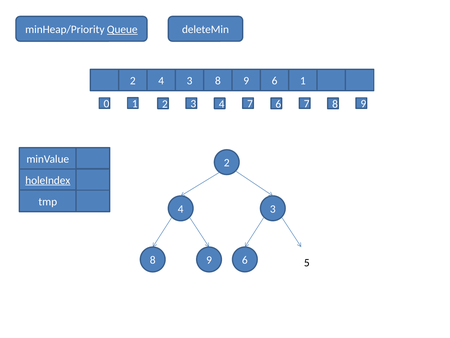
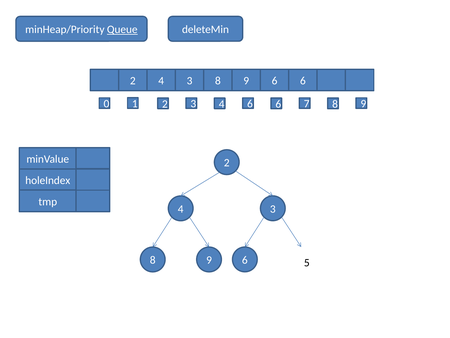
9 6 1: 1 -> 6 (303, 81)
4 7: 7 -> 6 (250, 104)
holeIndex underline: present -> none (48, 180)
